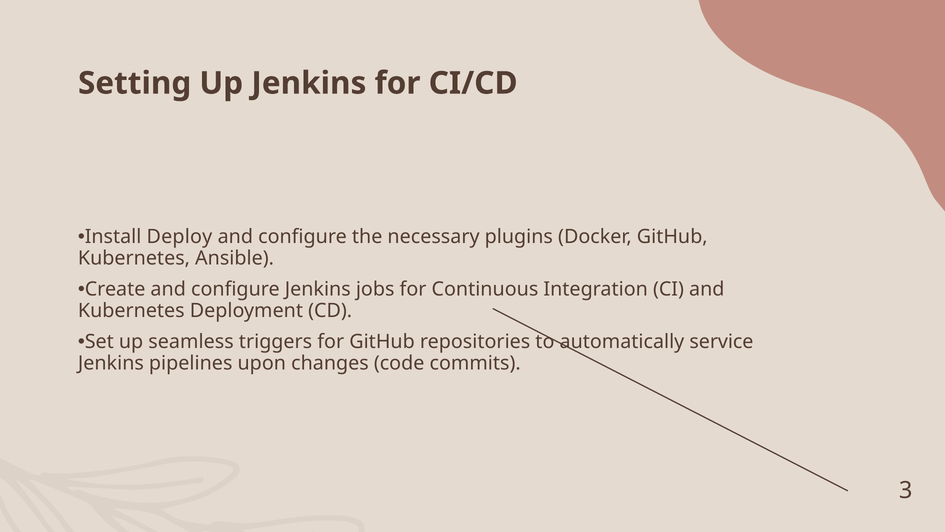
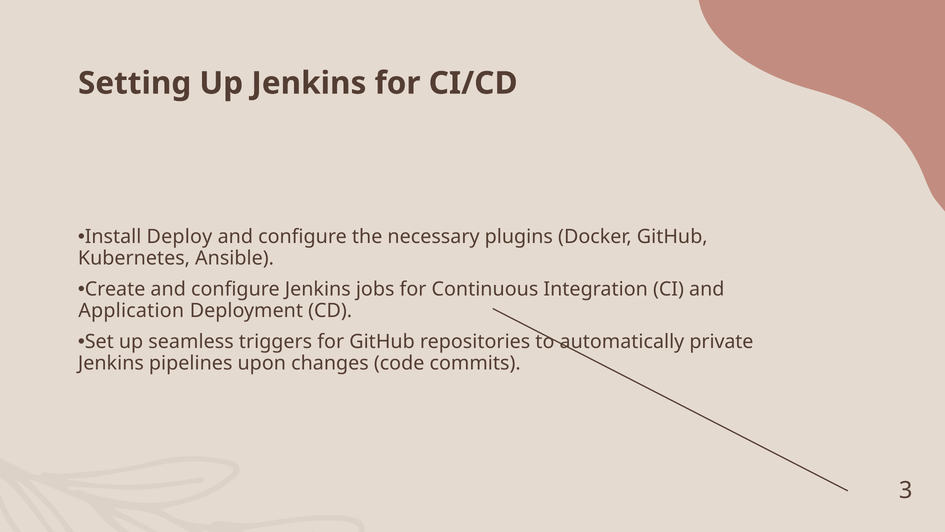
Kubernetes: Kubernetes -> Application (131, 310)
service: service -> private (721, 342)
